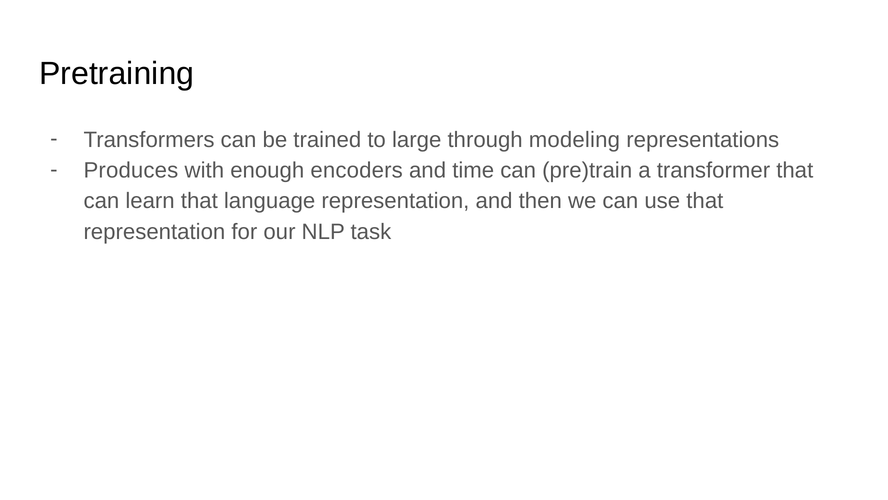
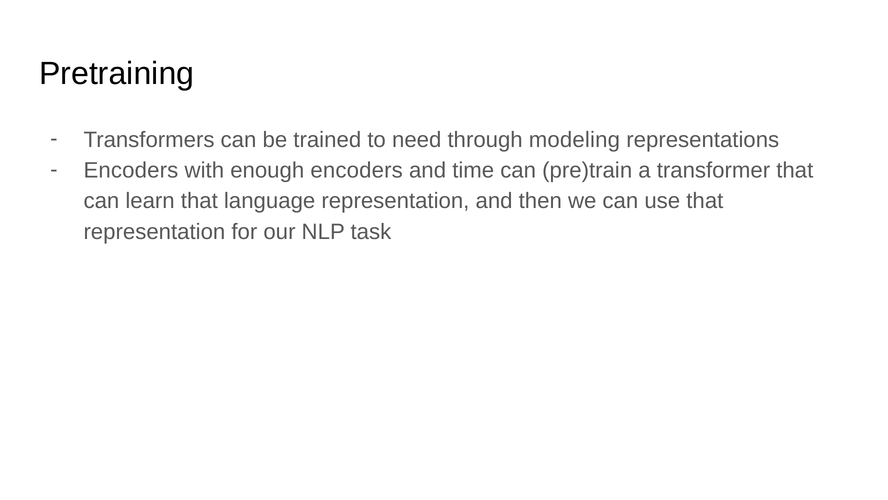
large: large -> need (417, 140)
Produces: Produces -> Encoders (131, 170)
